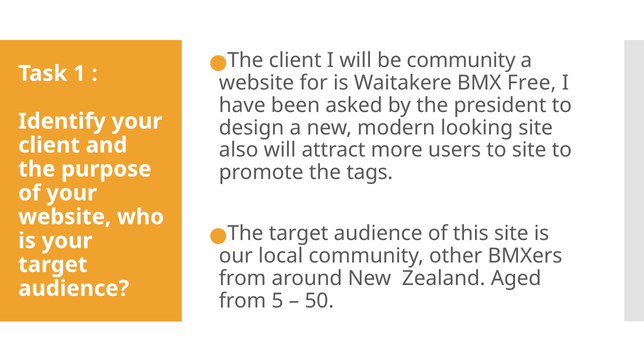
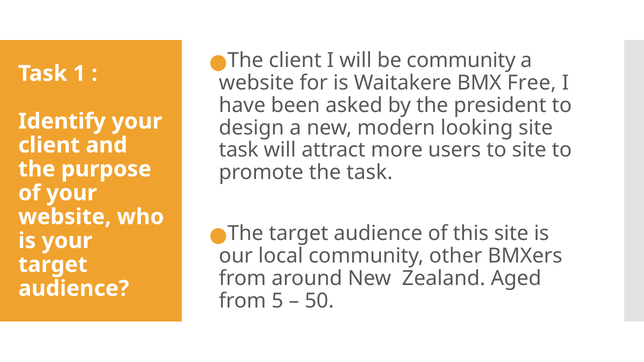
also: also -> task (239, 150)
the tags: tags -> task (370, 173)
